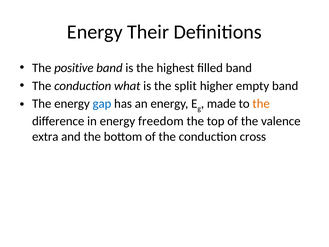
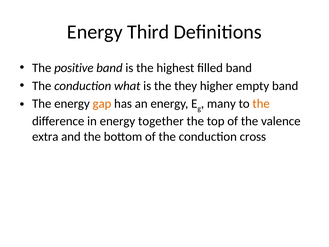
Their: Their -> Third (148, 32)
split: split -> they (186, 86)
gap colour: blue -> orange (102, 104)
made: made -> many (221, 104)
freedom: freedom -> together (161, 121)
